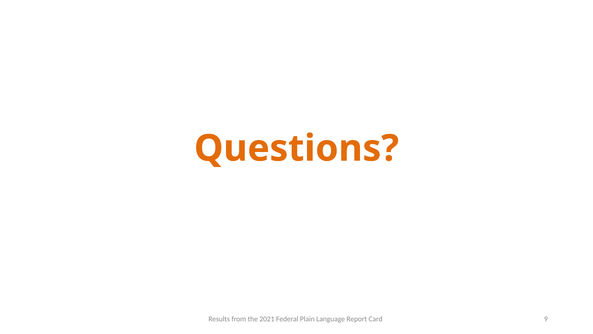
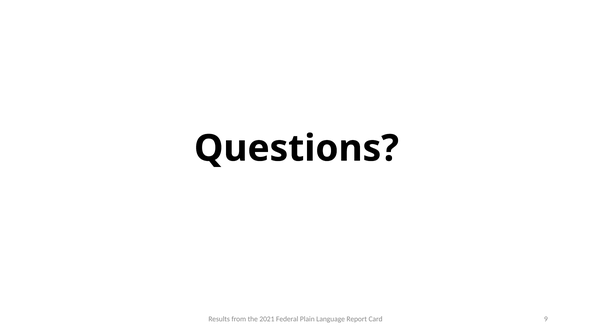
Questions colour: orange -> black (296, 148)
